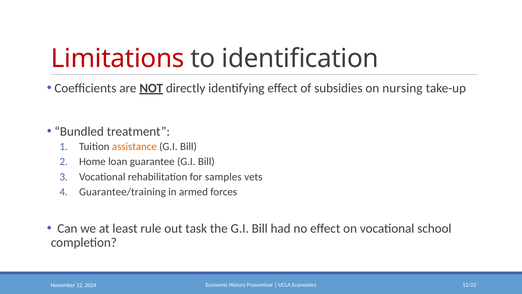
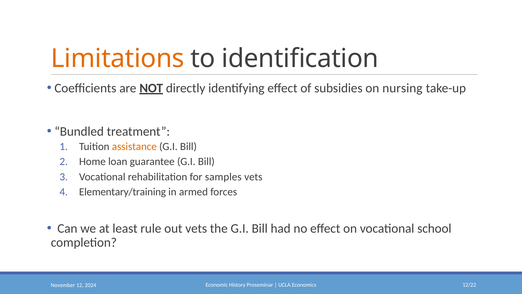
Limitations colour: red -> orange (118, 58)
Guarantee/training: Guarantee/training -> Elementary/training (123, 192)
out task: task -> vets (196, 228)
